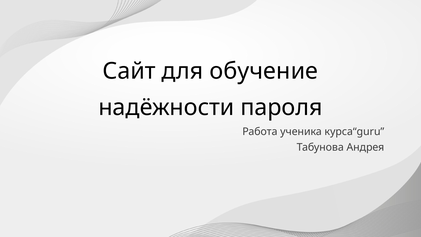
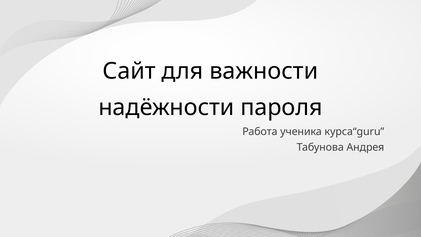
обучение: обучение -> важности (264, 71)
